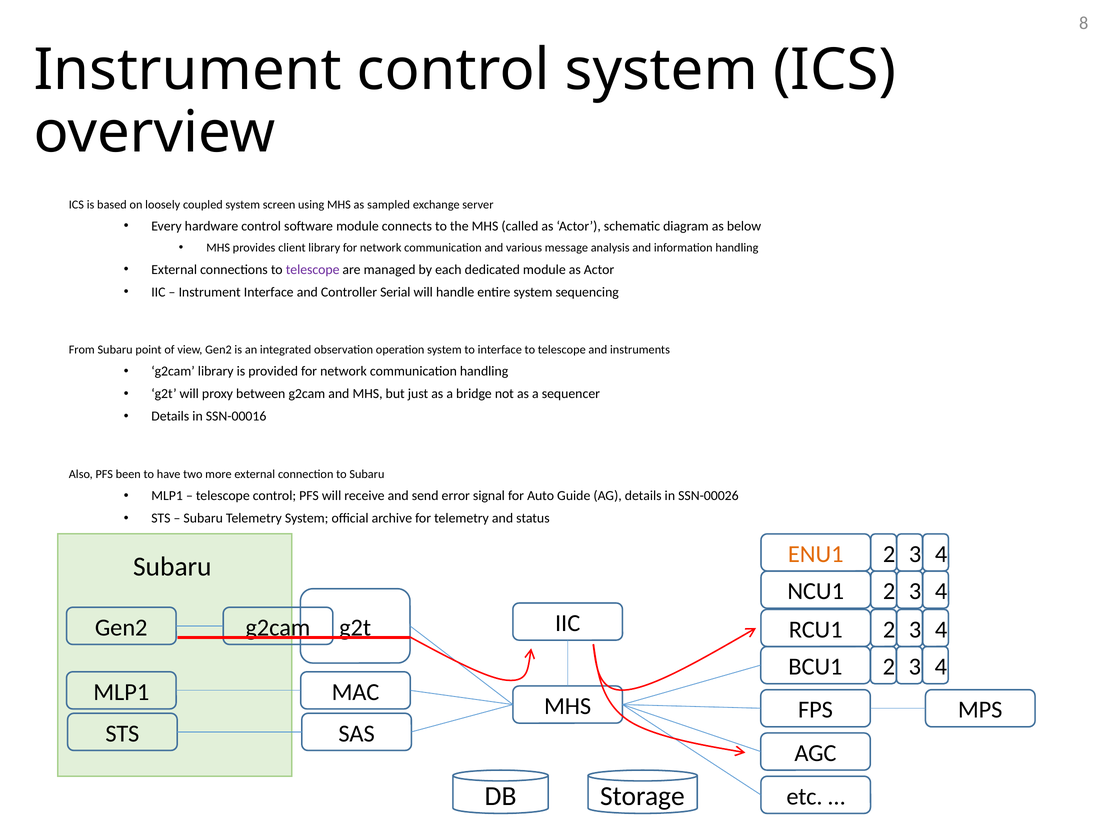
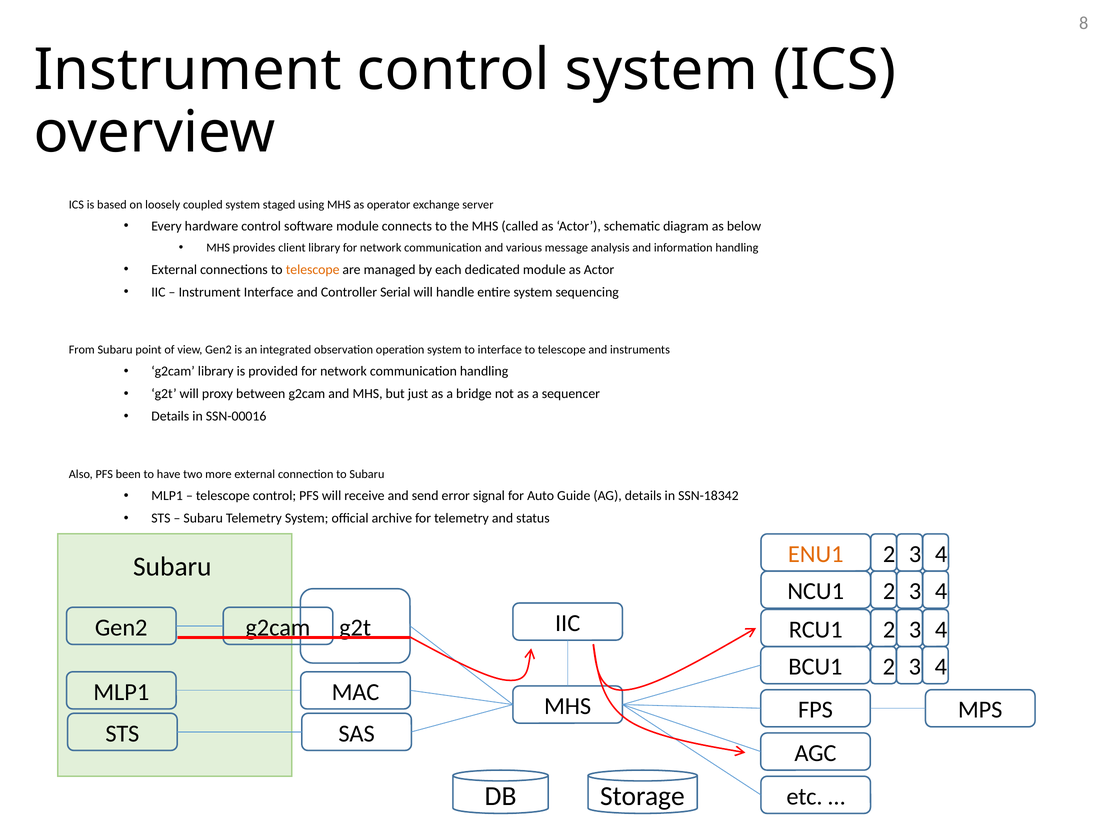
screen: screen -> staged (279, 204)
sampled: sampled -> operator (389, 204)
telescope colour: purple -> orange (313, 269)
SSN-00026: SSN-00026 -> SSN-18342 (708, 496)
